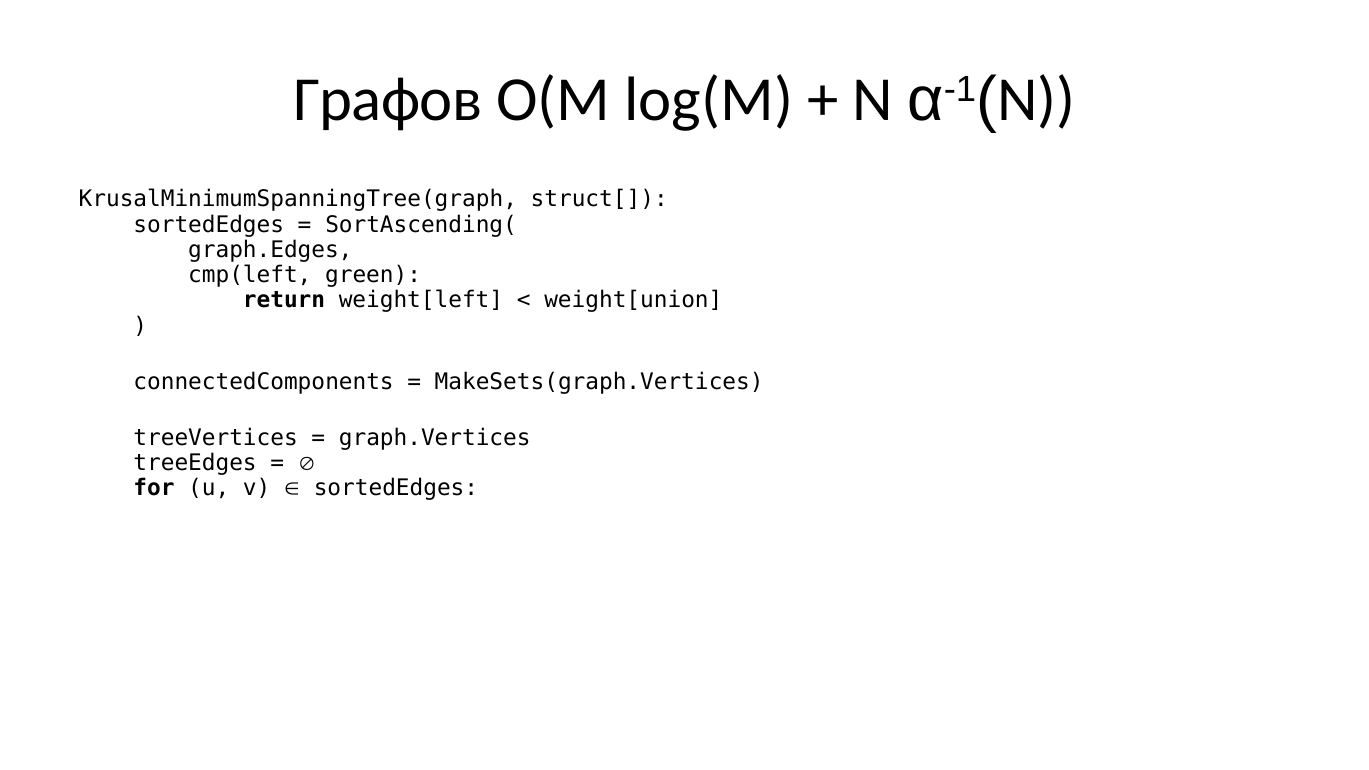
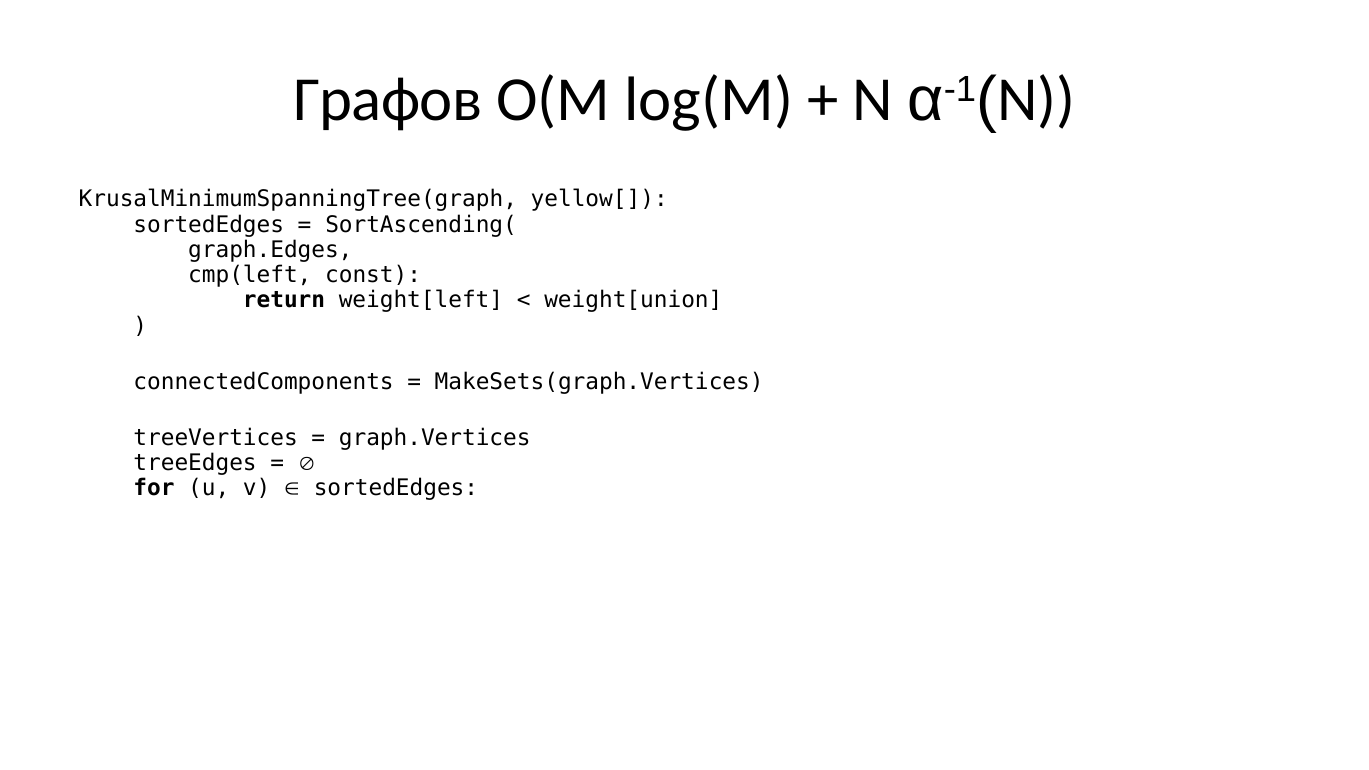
struct[: struct[ -> yellow[ (599, 199)
green: green -> const (373, 275)
